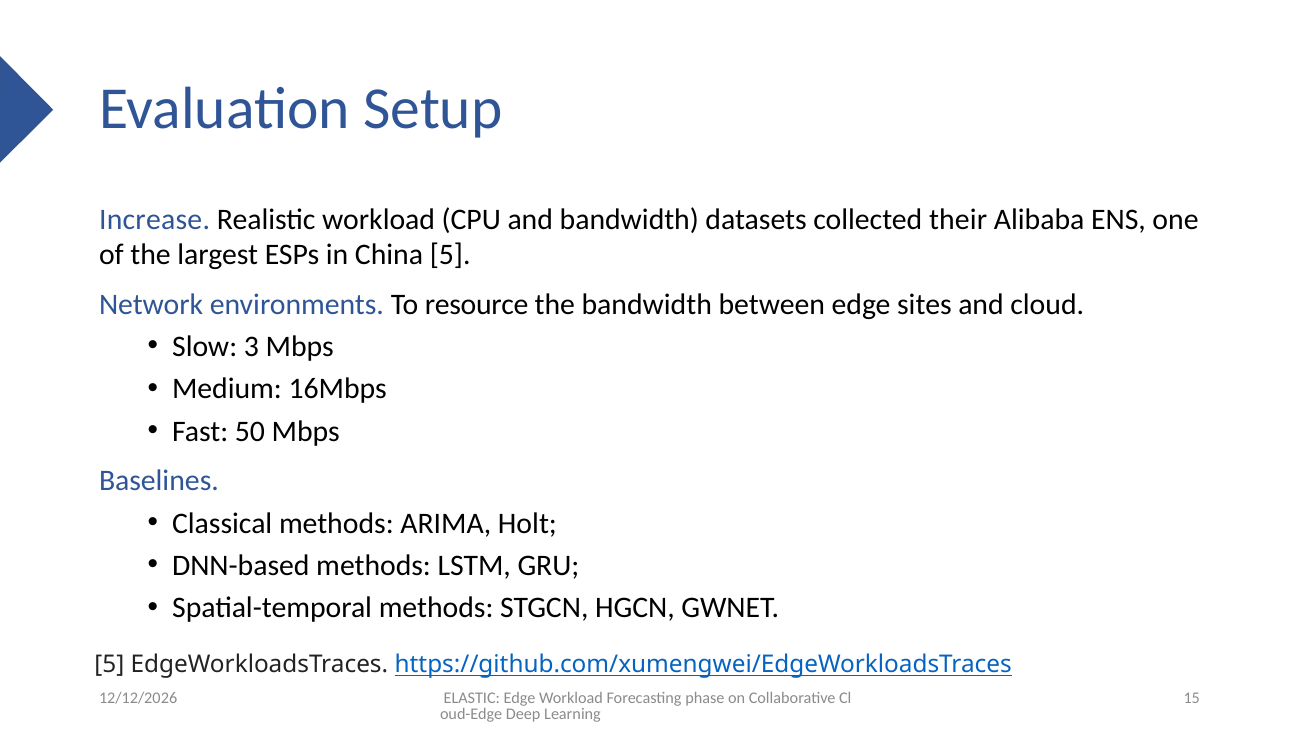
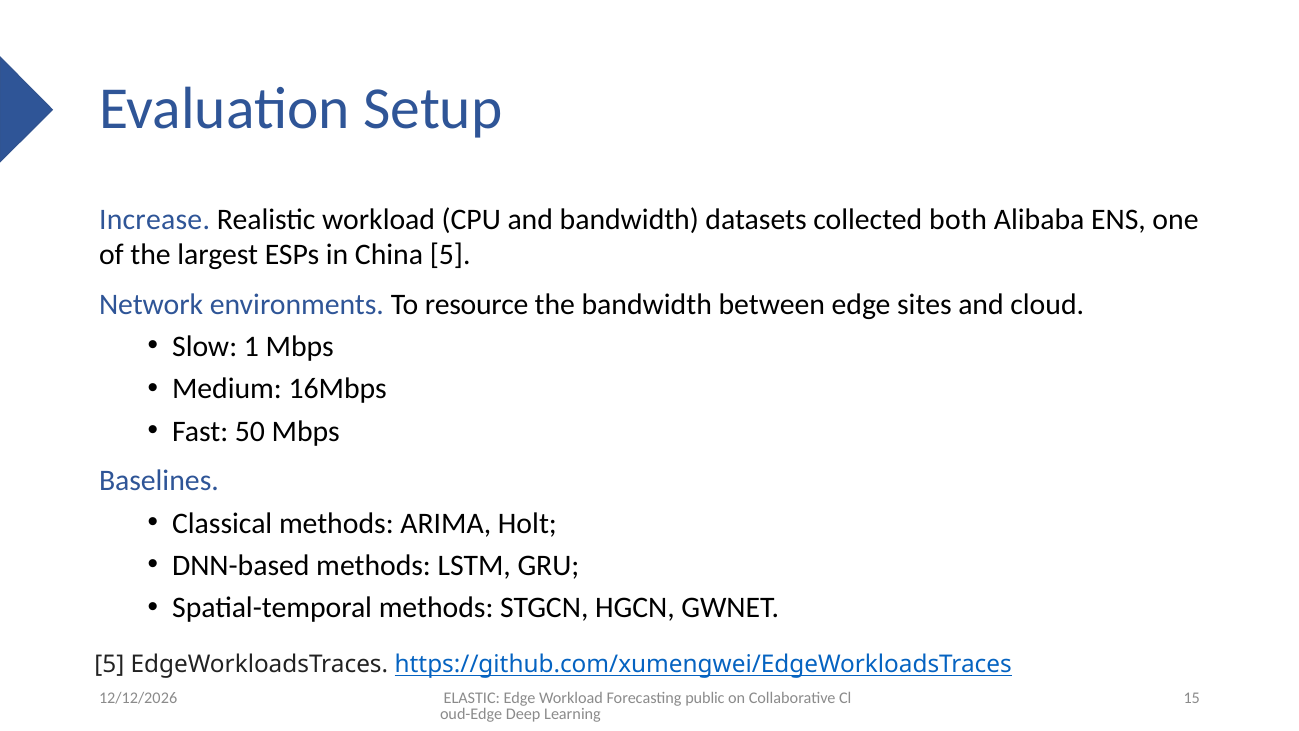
their: their -> both (958, 219)
3: 3 -> 1 (251, 347)
phase: phase -> public (705, 698)
